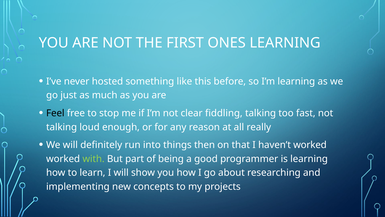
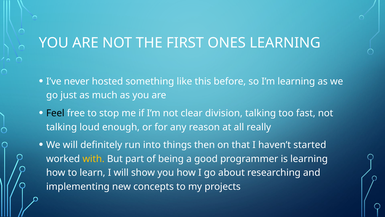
fiddling: fiddling -> division (224, 113)
haven’t worked: worked -> started (310, 145)
with colour: light green -> yellow (94, 159)
